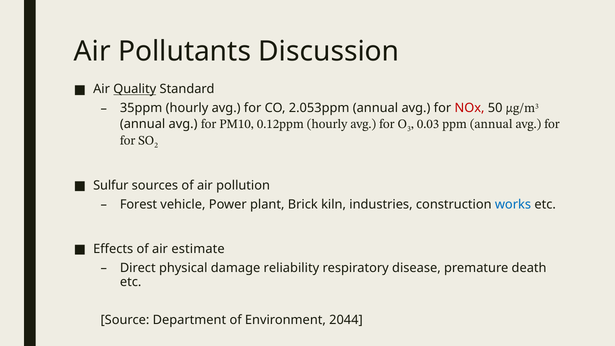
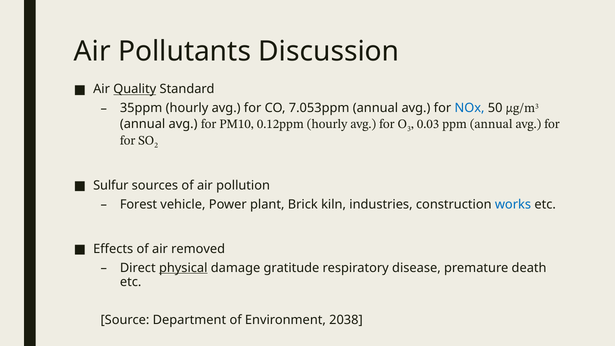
2.053ppm: 2.053ppm -> 7.053ppm (319, 108)
NOx colour: red -> blue (470, 108)
estimate: estimate -> removed (198, 249)
physical underline: none -> present (183, 268)
reliability: reliability -> gratitude (291, 268)
2044: 2044 -> 2038 (346, 320)
